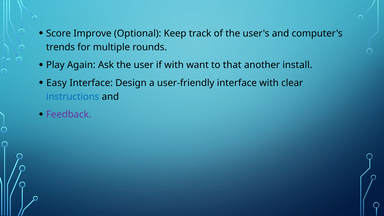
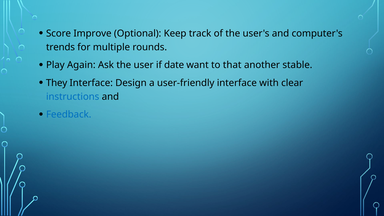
if with: with -> date (174, 65)
install: install -> stable (297, 65)
Easy: Easy -> They (57, 83)
Feedback colour: purple -> blue (69, 115)
